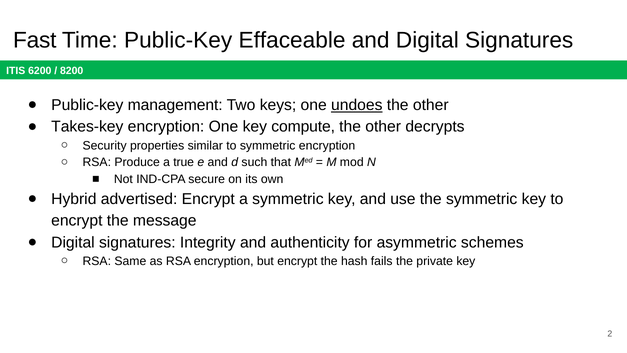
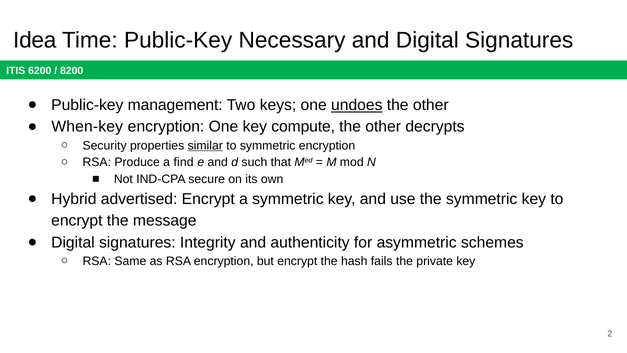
Fast: Fast -> Idea (35, 40)
Effaceable: Effaceable -> Necessary (292, 40)
Takes-key: Takes-key -> When-key (87, 127)
similar underline: none -> present (205, 145)
true: true -> find (184, 162)
